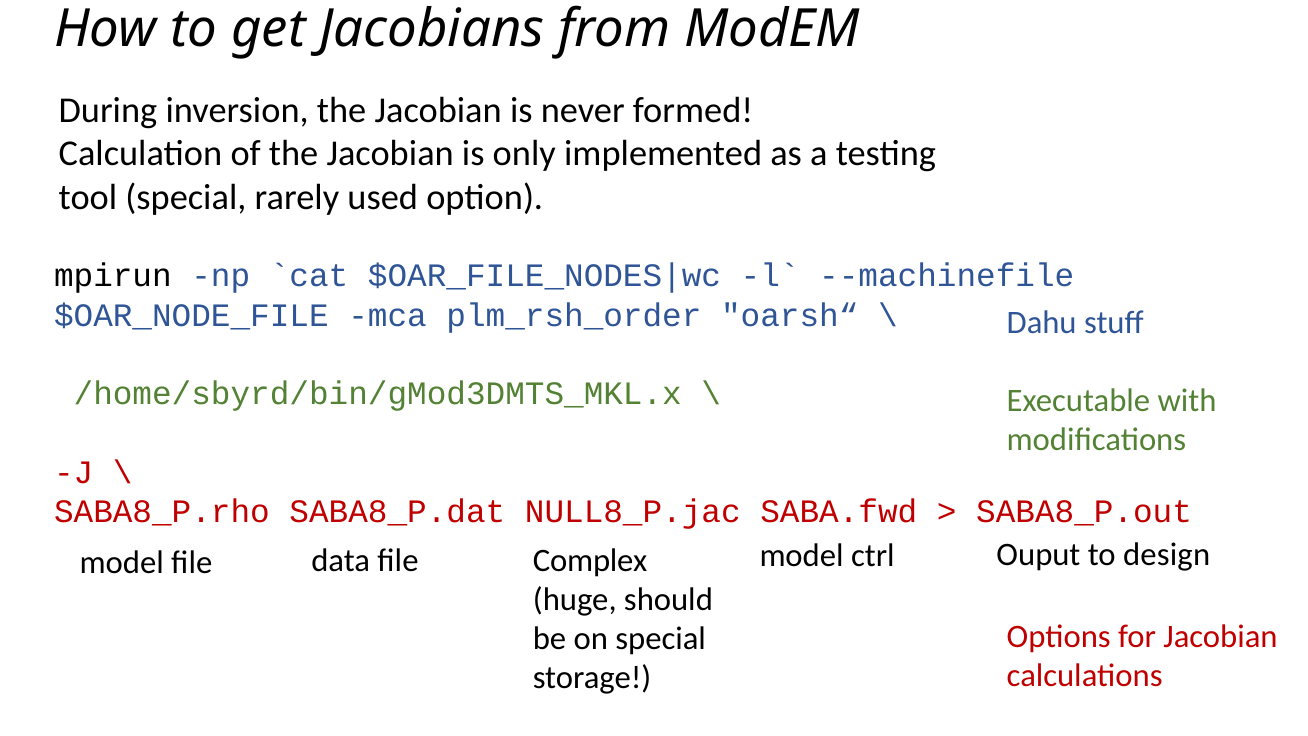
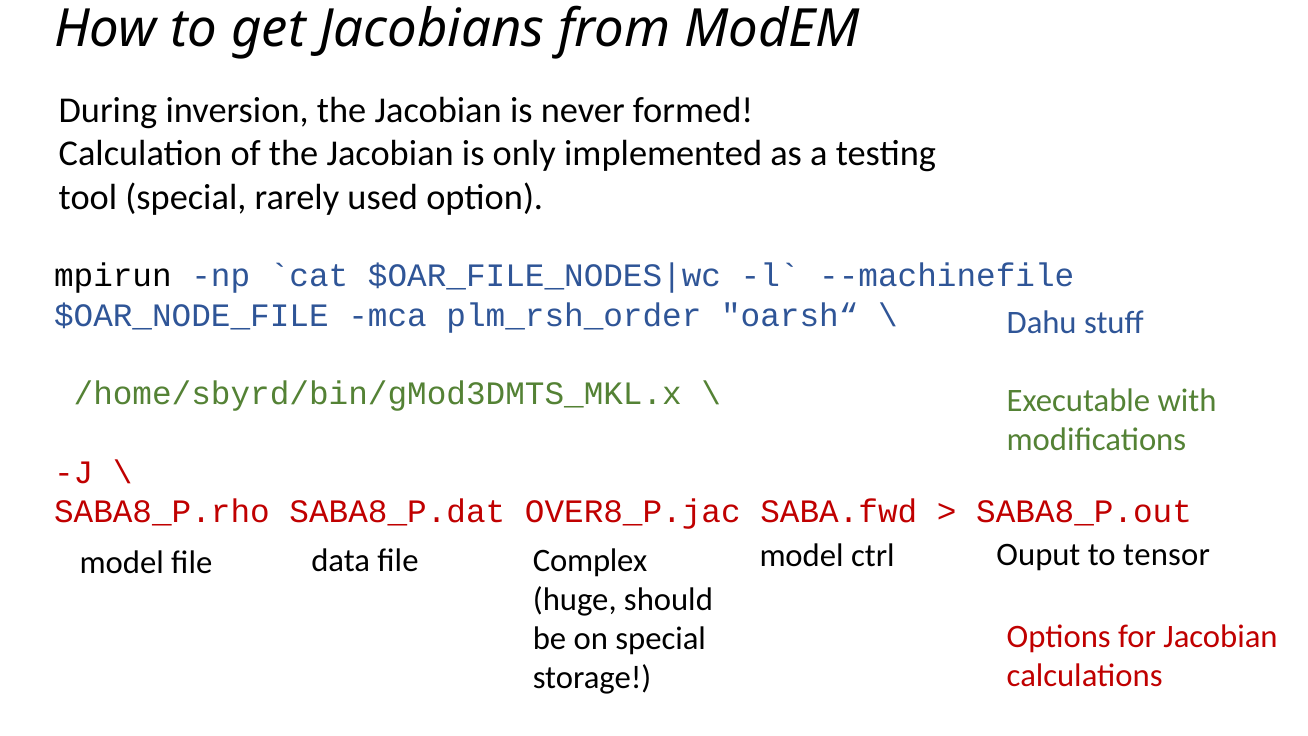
NULL8_P.jac: NULL8_P.jac -> OVER8_P.jac (633, 511)
design: design -> tensor (1167, 554)
